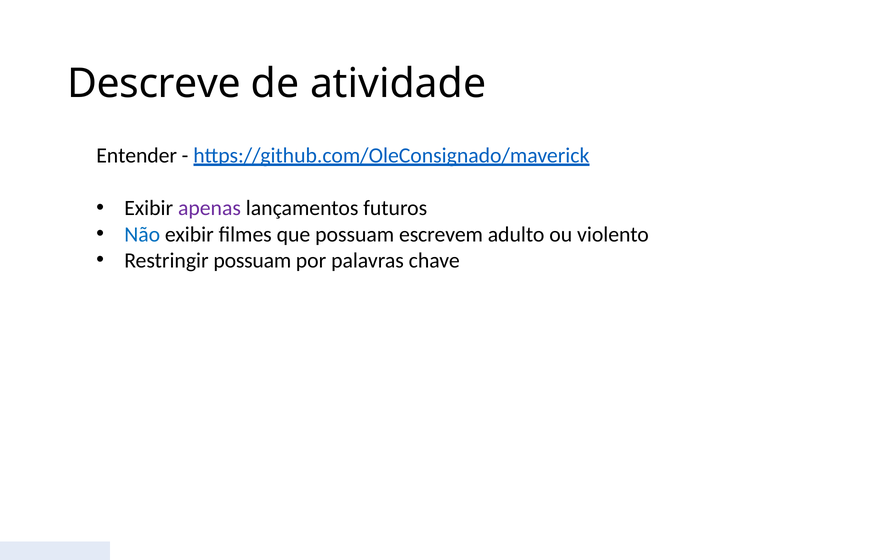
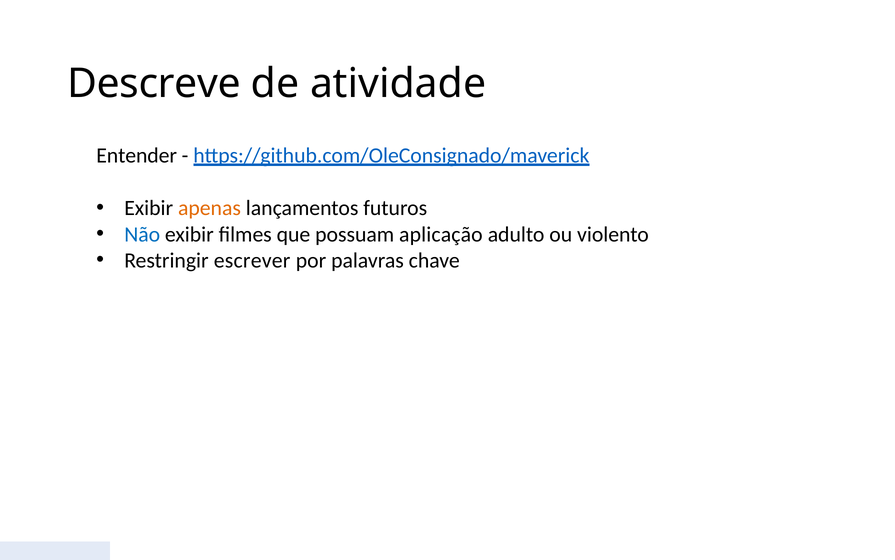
apenas colour: purple -> orange (209, 208)
escrevem: escrevem -> aplicação (441, 234)
Restringir possuam: possuam -> escrever (252, 260)
